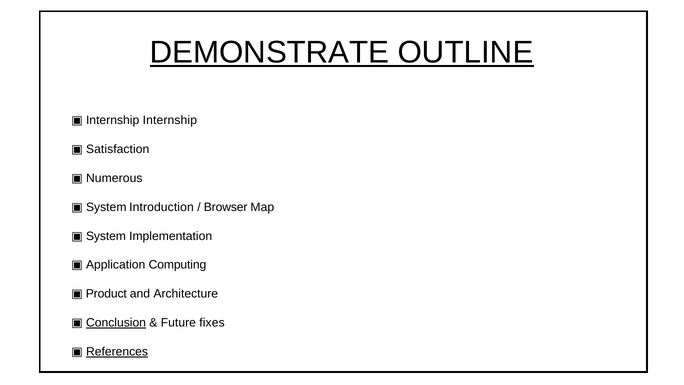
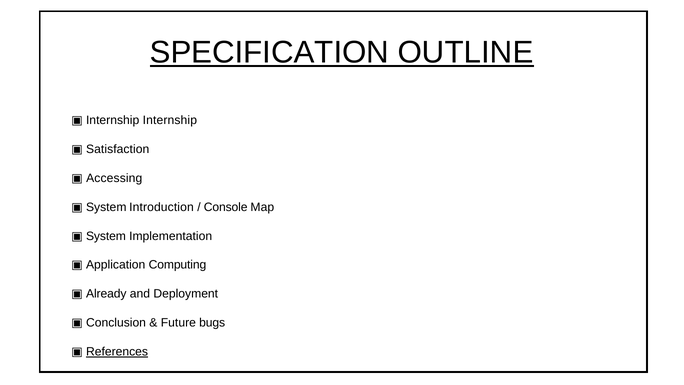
DEMONSTRATE: DEMONSTRATE -> SPECIFICATION (269, 52)
Numerous: Numerous -> Accessing (114, 178)
Browser: Browser -> Console (226, 207)
Product: Product -> Already (106, 294)
Architecture: Architecture -> Deployment (186, 294)
Conclusion underline: present -> none (116, 323)
fixes: fixes -> bugs (212, 323)
